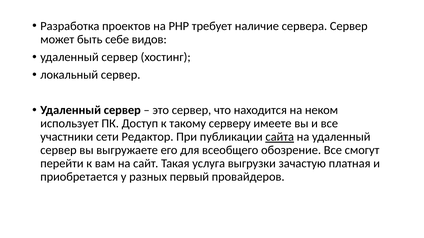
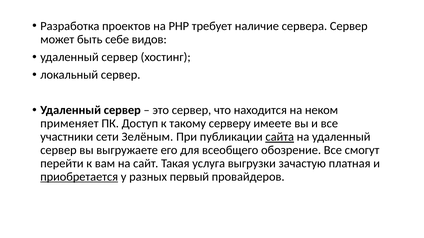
использует: использует -> применяет (69, 124)
Редактор: Редактор -> Зелёным (147, 137)
приобретается underline: none -> present (79, 177)
